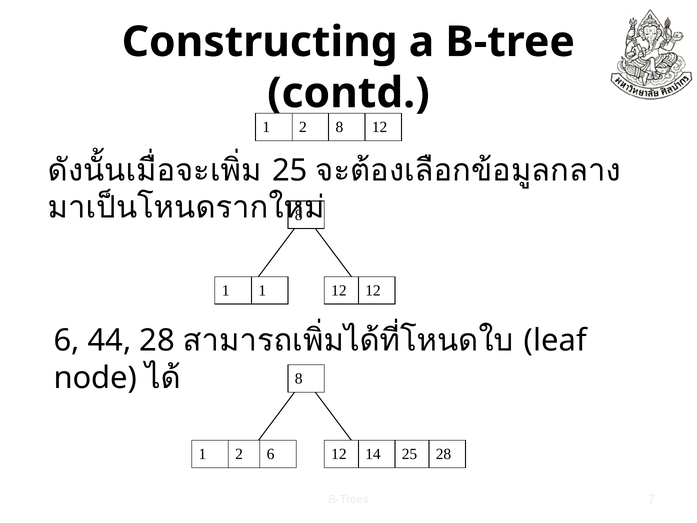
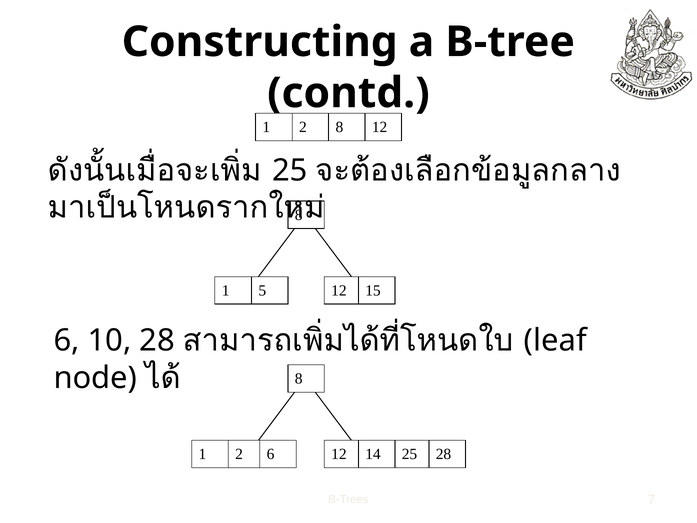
1 1: 1 -> 5 (262, 290)
12 12: 12 -> 15 (373, 290)
44: 44 -> 10 (109, 340)
